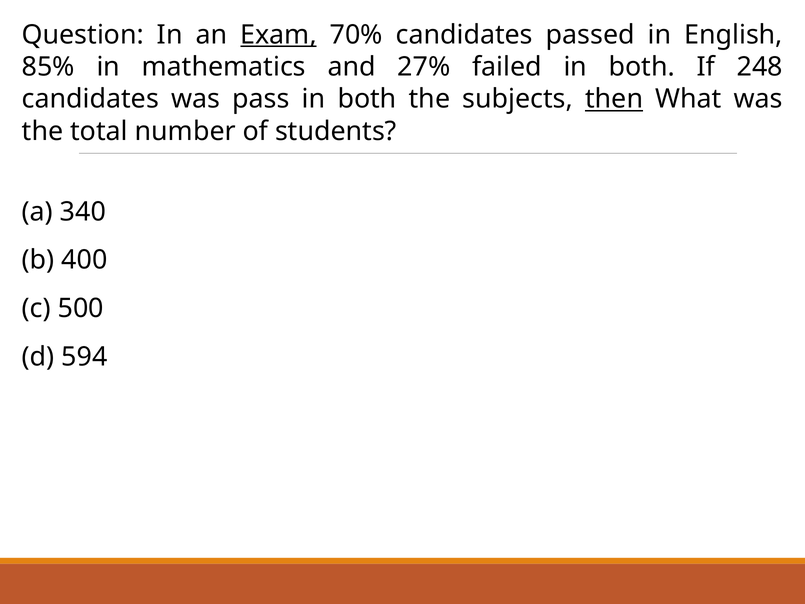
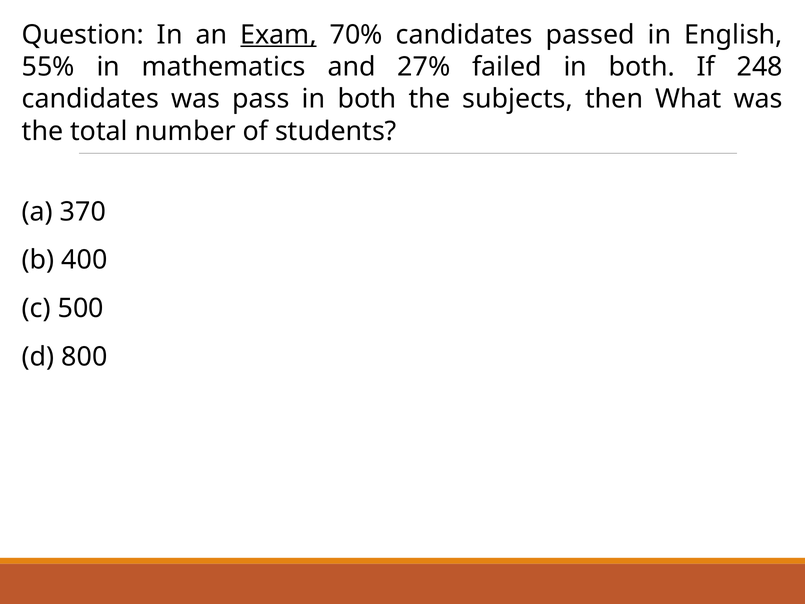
85%: 85% -> 55% (48, 67)
then underline: present -> none (614, 99)
340: 340 -> 370 (83, 212)
594: 594 -> 800 (84, 357)
